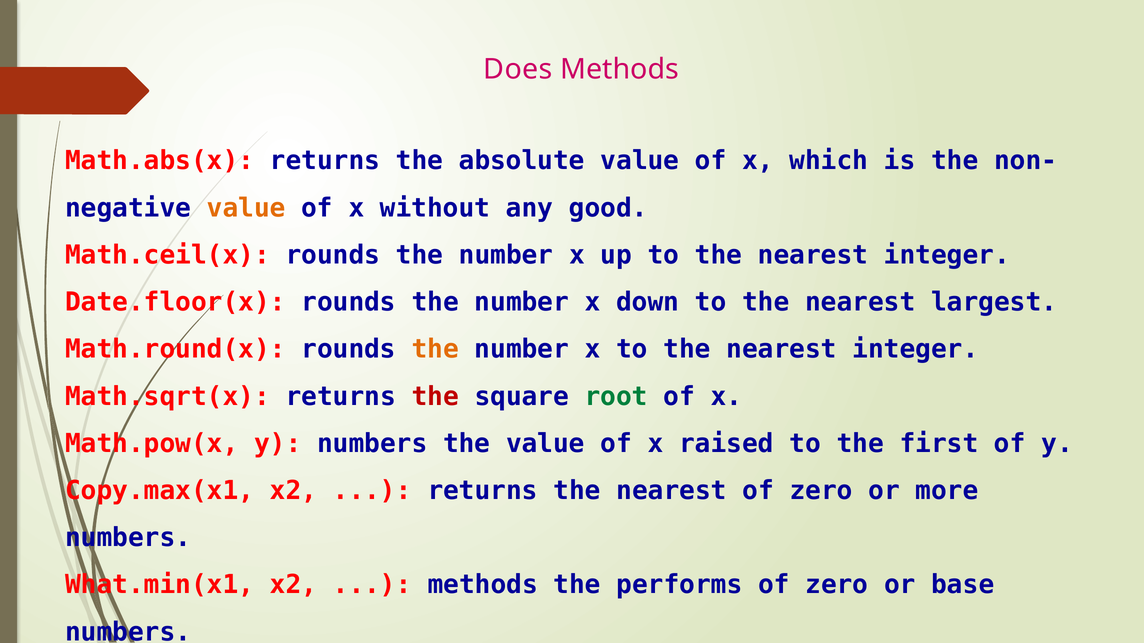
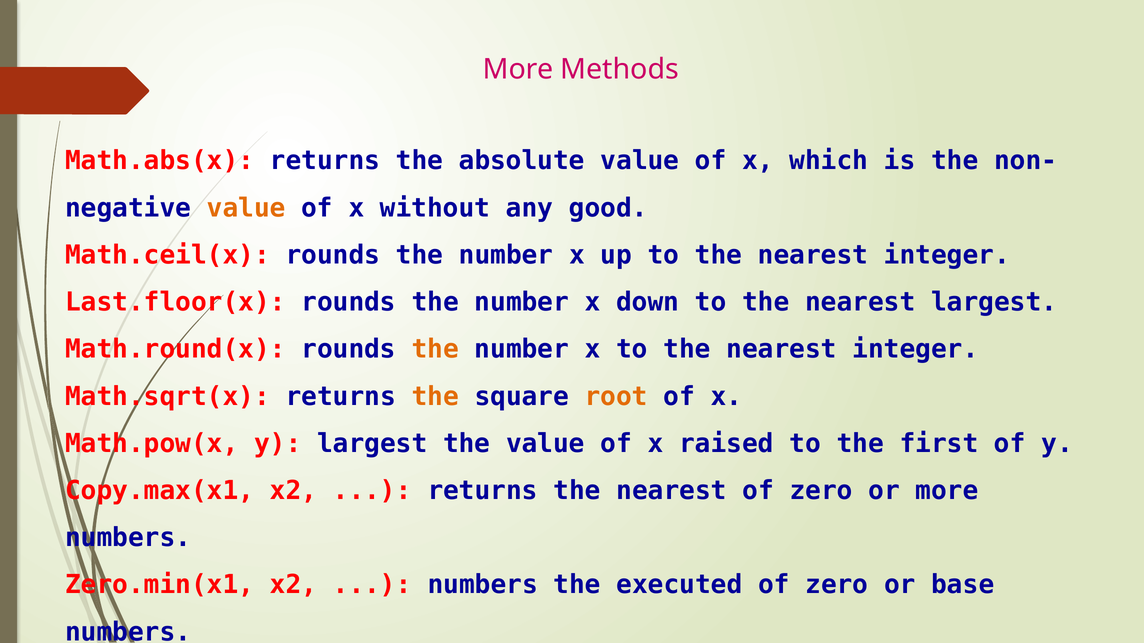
Does: Does -> More (518, 69)
Date.floor(x: Date.floor(x -> Last.floor(x (175, 302)
the colour: red -> orange (435, 397)
root colour: green -> orange (616, 397)
y numbers: numbers -> largest (372, 444)
What.min(x1: What.min(x1 -> Zero.min(x1 (160, 585)
methods: methods -> numbers (483, 585)
performs: performs -> executed (679, 585)
